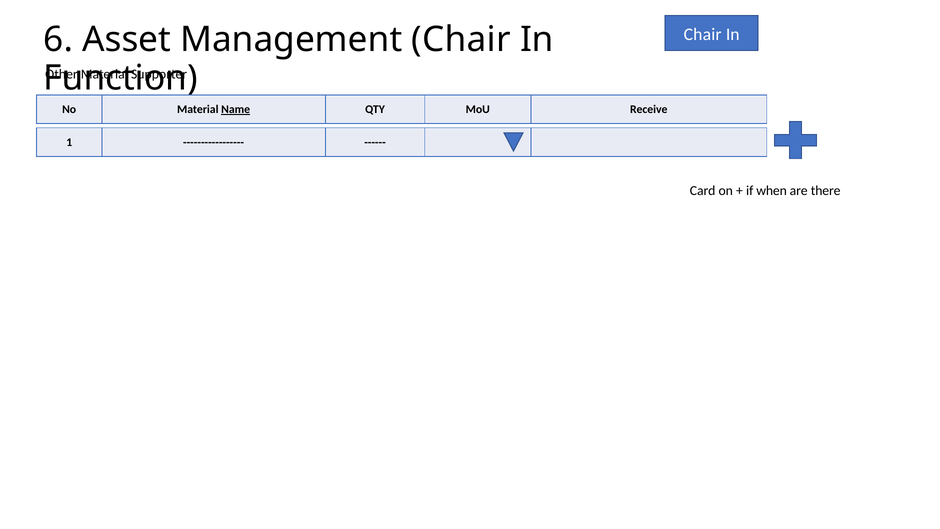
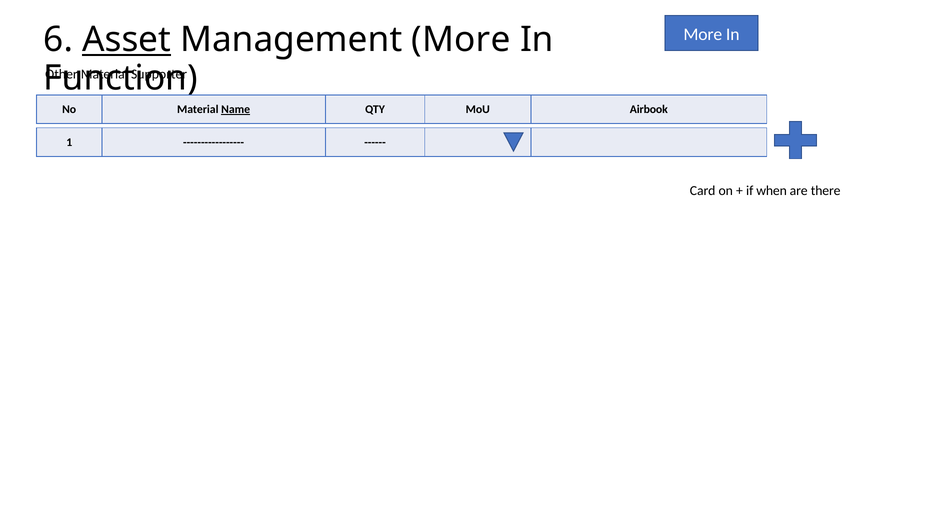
Chair: Chair -> More (703, 34)
Asset underline: none -> present (127, 40)
Management Chair: Chair -> More (461, 40)
Receive: Receive -> Airbook (649, 109)
